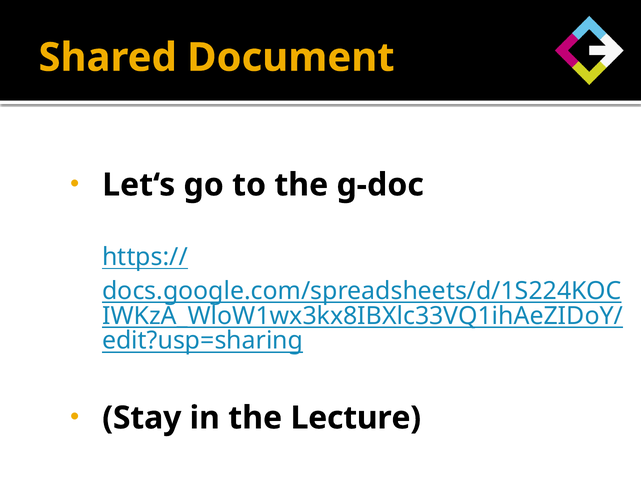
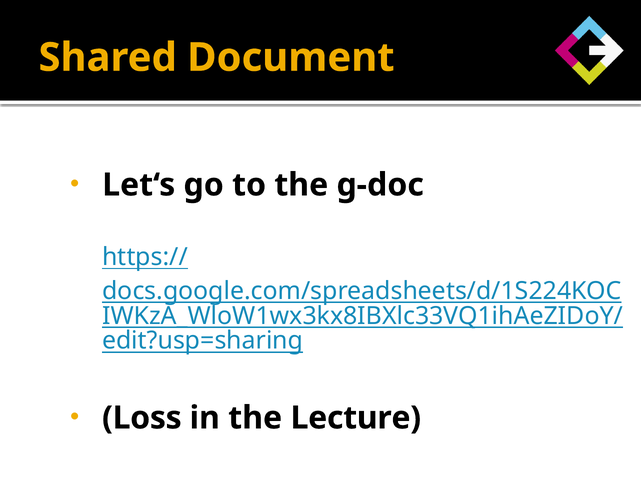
Stay: Stay -> Loss (142, 418)
